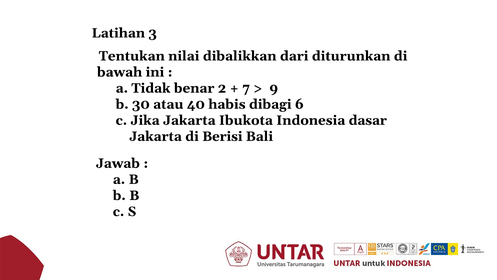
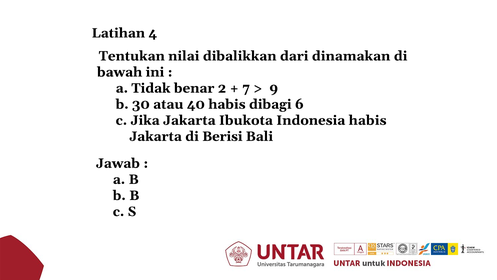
3: 3 -> 4 (153, 33)
diturunkan: diturunkan -> dinamakan (351, 56)
Indonesia dasar: dasar -> habis (368, 120)
